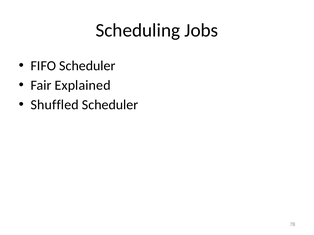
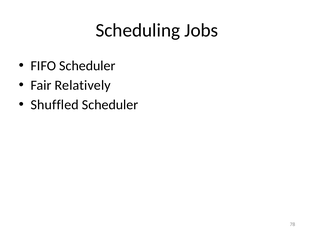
Explained: Explained -> Relatively (83, 85)
